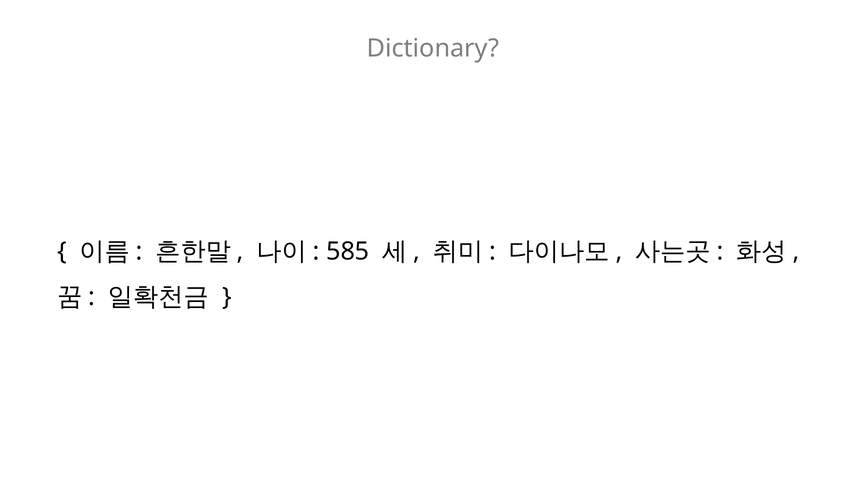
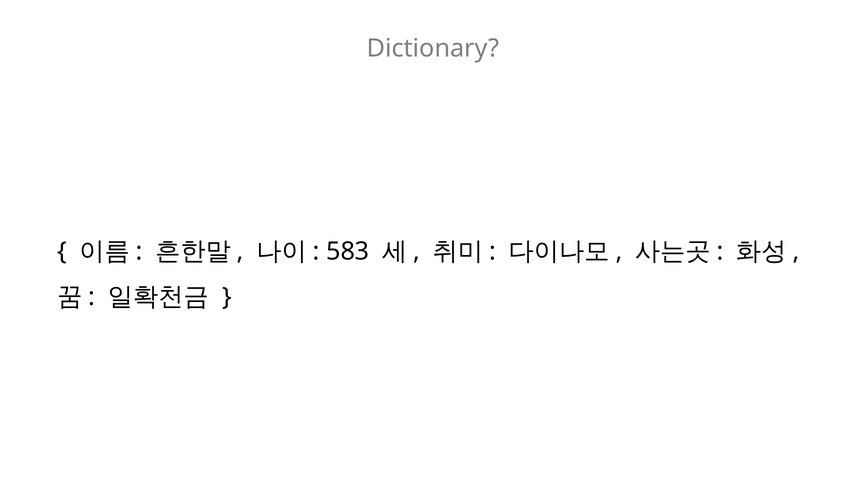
585: 585 -> 583 (348, 251)
